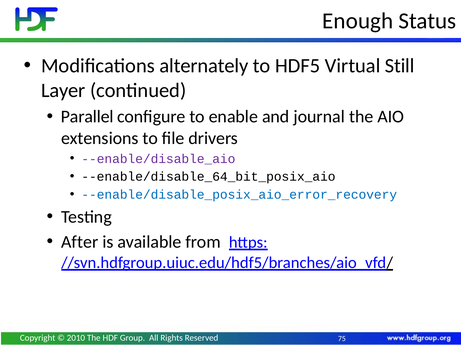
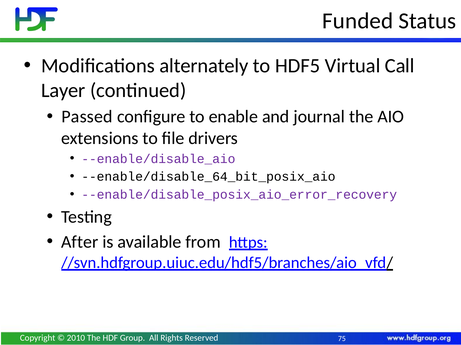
Enough: Enough -> Funded (358, 21)
Still: Still -> Call (400, 66)
Parallel: Parallel -> Passed (87, 117)
--enable/disable_posix_aio_error_recovery colour: blue -> purple (239, 195)
